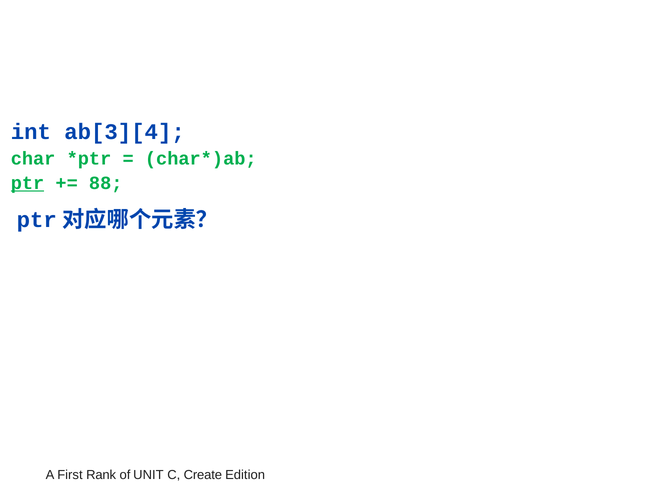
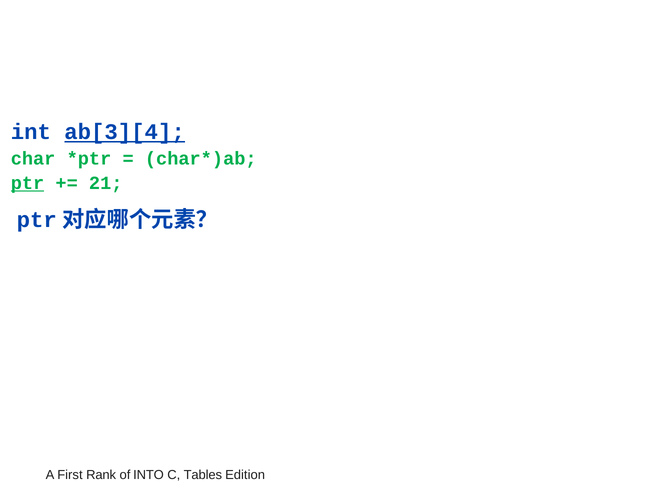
ab[3][4 underline: none -> present (125, 132)
88: 88 -> 21 (106, 183)
UNIT: UNIT -> INTO (149, 475)
Create: Create -> Tables (203, 475)
